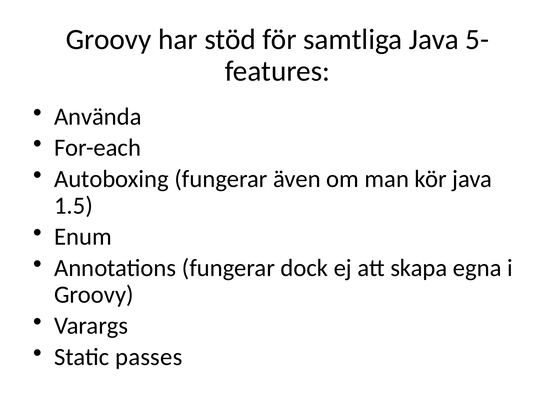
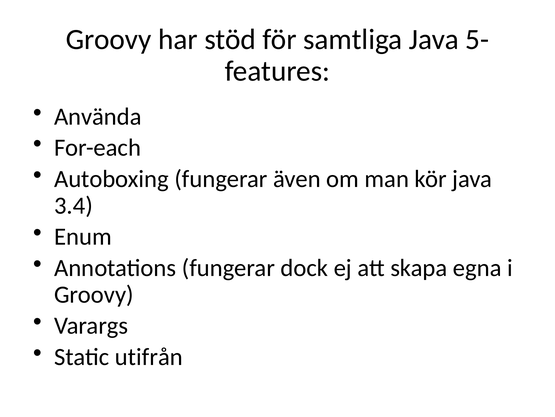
1.5: 1.5 -> 3.4 (73, 205)
passes: passes -> utifrån (149, 356)
